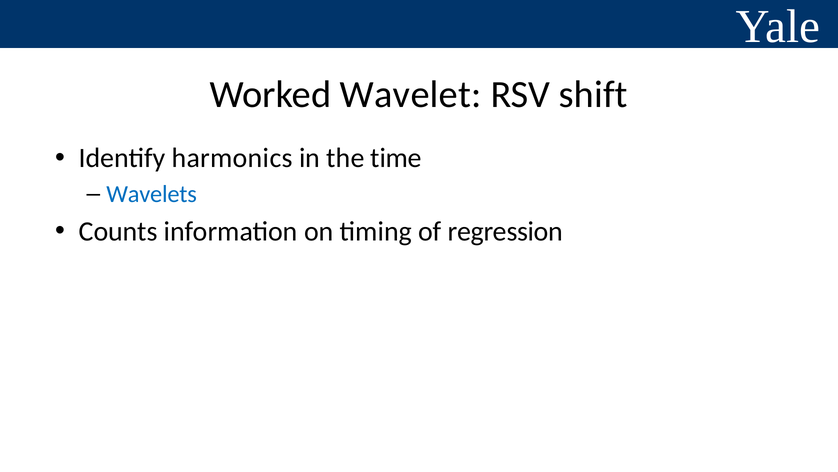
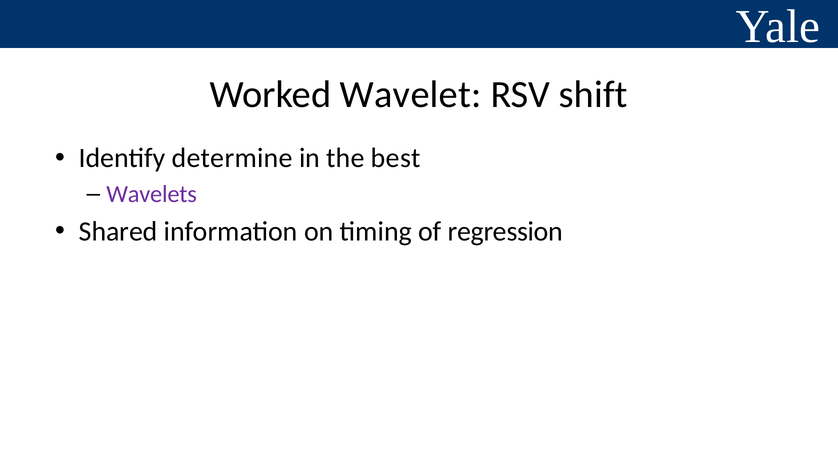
harmonics: harmonics -> determine (232, 158)
time: time -> best (396, 158)
Wavelets colour: blue -> purple (152, 194)
Counts: Counts -> Shared (118, 231)
